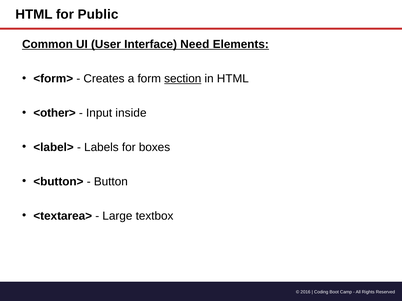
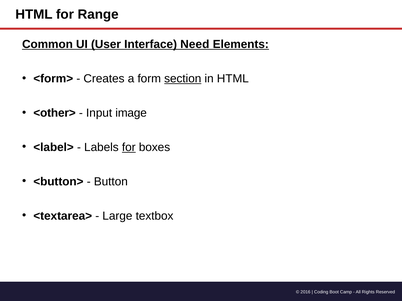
Public: Public -> Range (98, 14)
inside: inside -> image (131, 113)
for underline: none -> present (129, 147)
